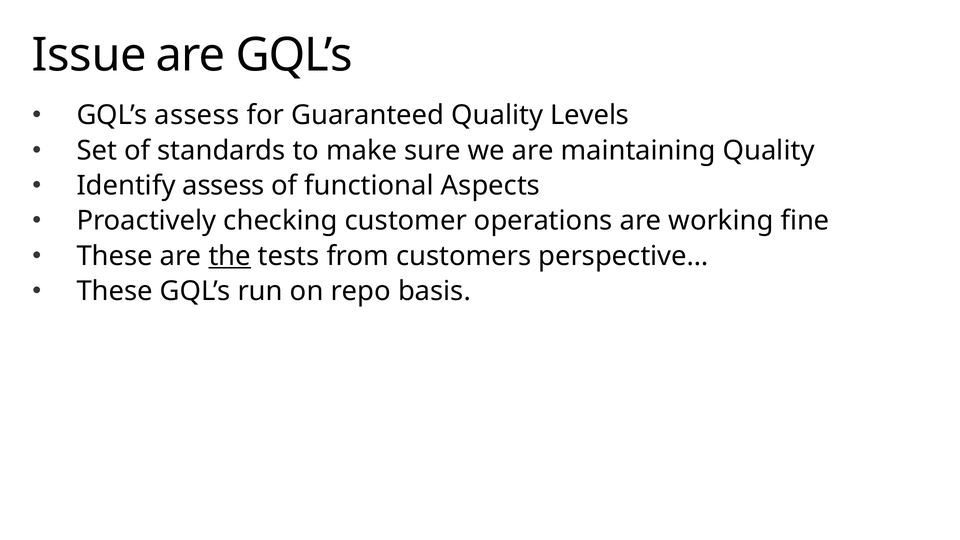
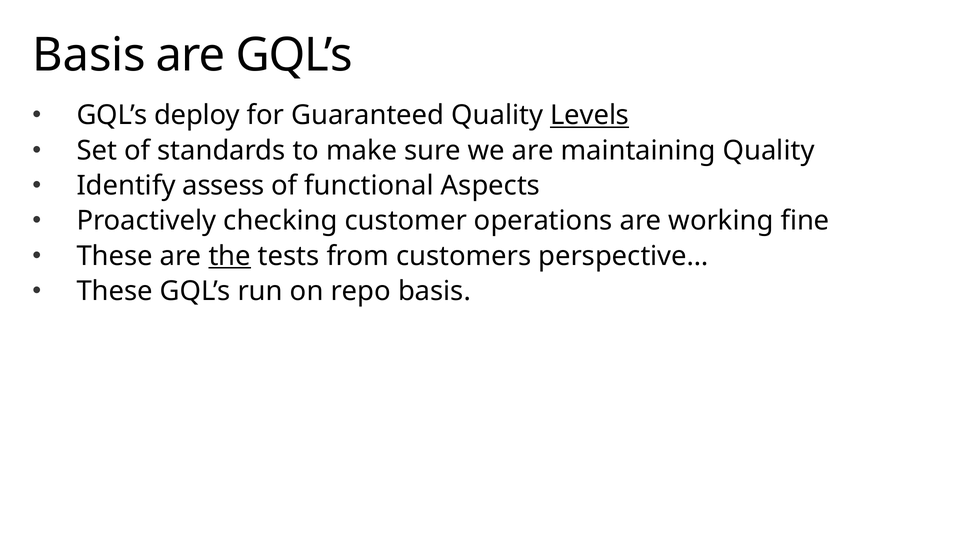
Issue: Issue -> Basis (89, 55)
GQL’s assess: assess -> deploy (197, 115)
Levels underline: none -> present (590, 115)
